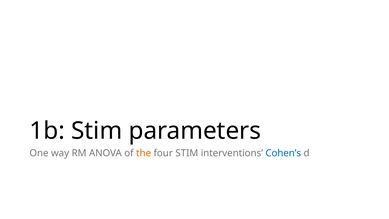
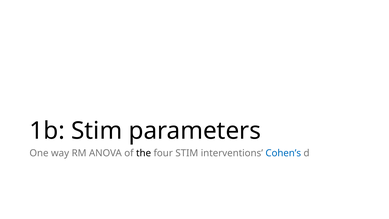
the colour: orange -> black (144, 153)
